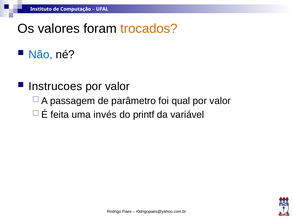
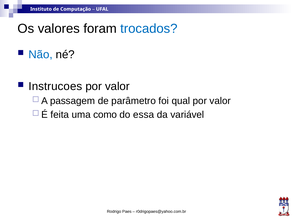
trocados colour: orange -> blue (149, 29)
invés: invés -> como (105, 115)
printf: printf -> essa (144, 115)
